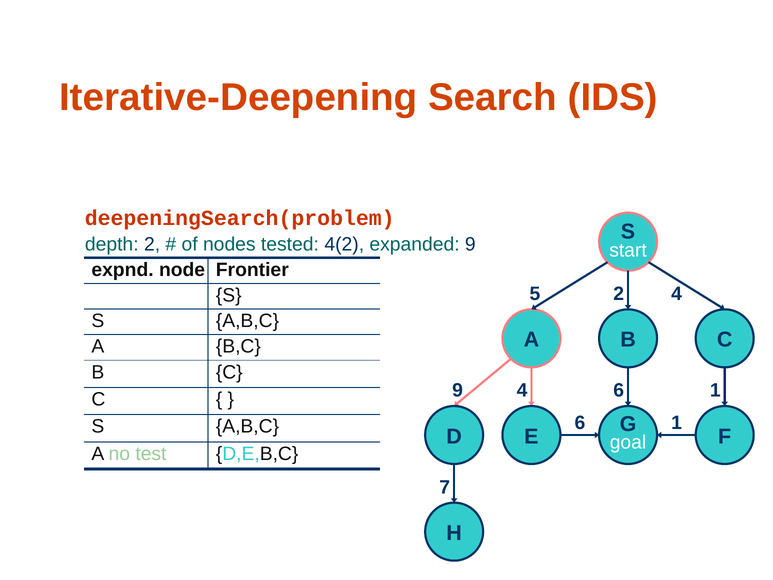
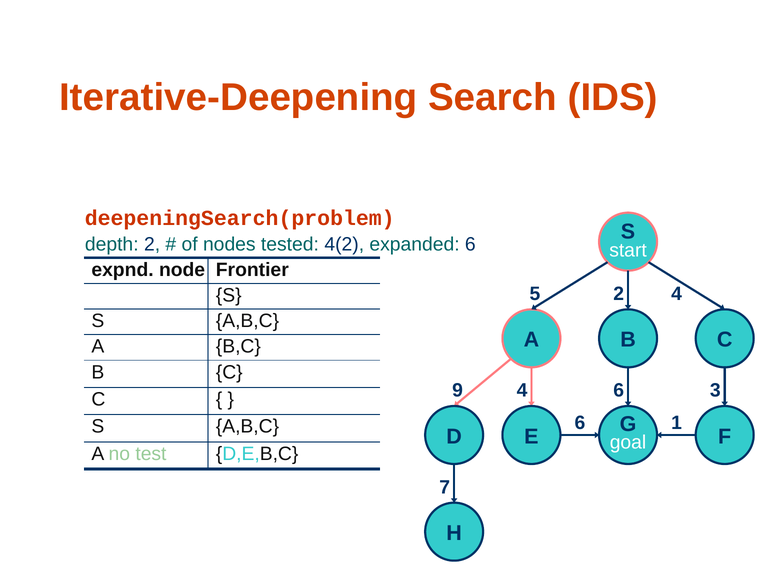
expanded 9: 9 -> 6 (470, 244)
6 1: 1 -> 3 (715, 390)
